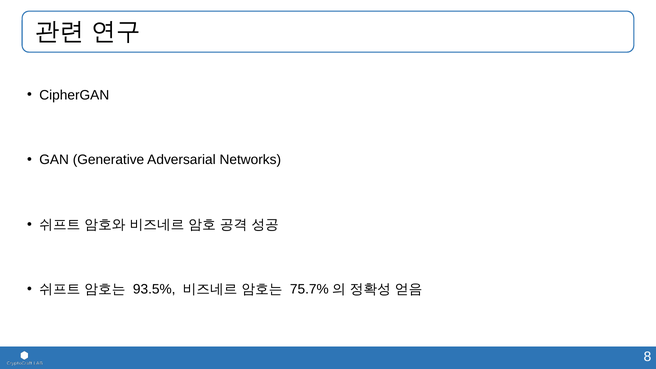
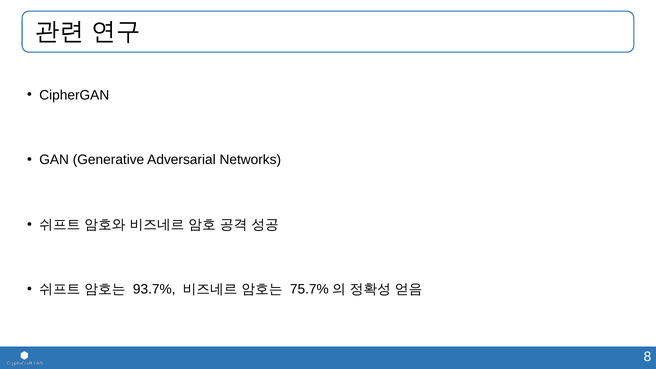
93.5%: 93.5% -> 93.7% (154, 289)
